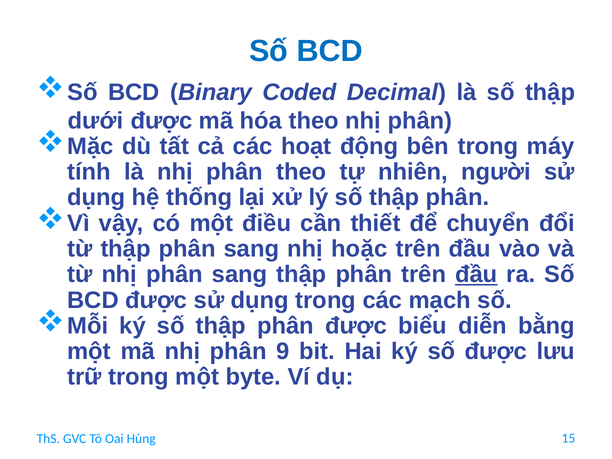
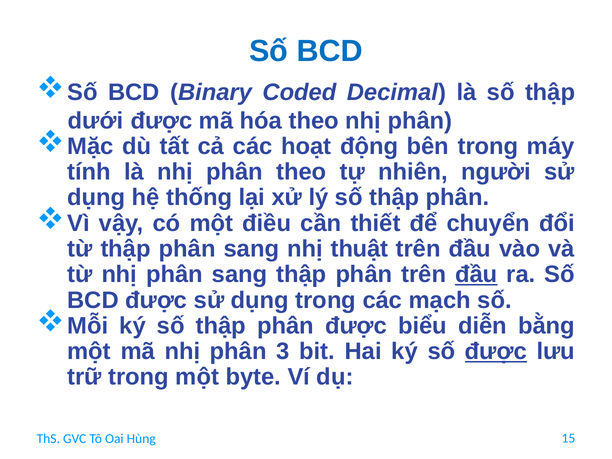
hoặc: hoặc -> thuật (359, 249)
9: 9 -> 3 (283, 351)
được underline: none -> present (496, 351)
